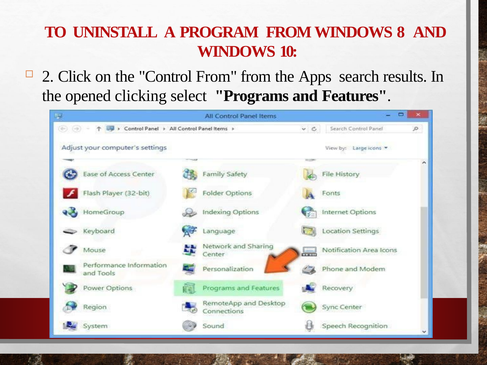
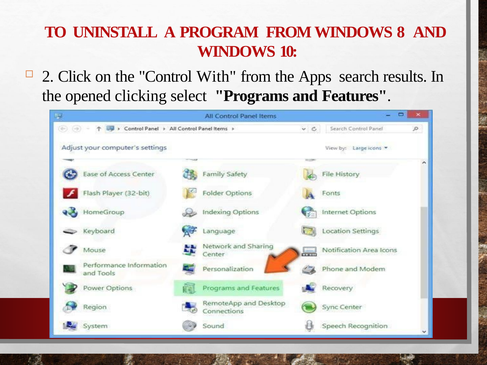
Control From: From -> With (216, 76)
